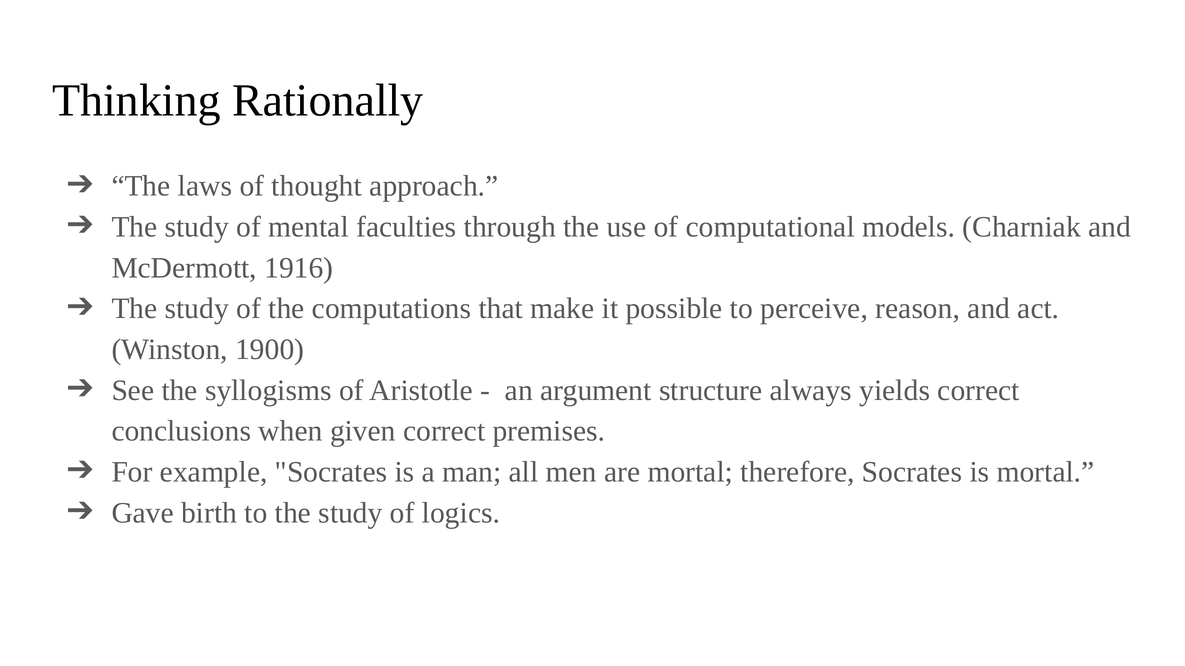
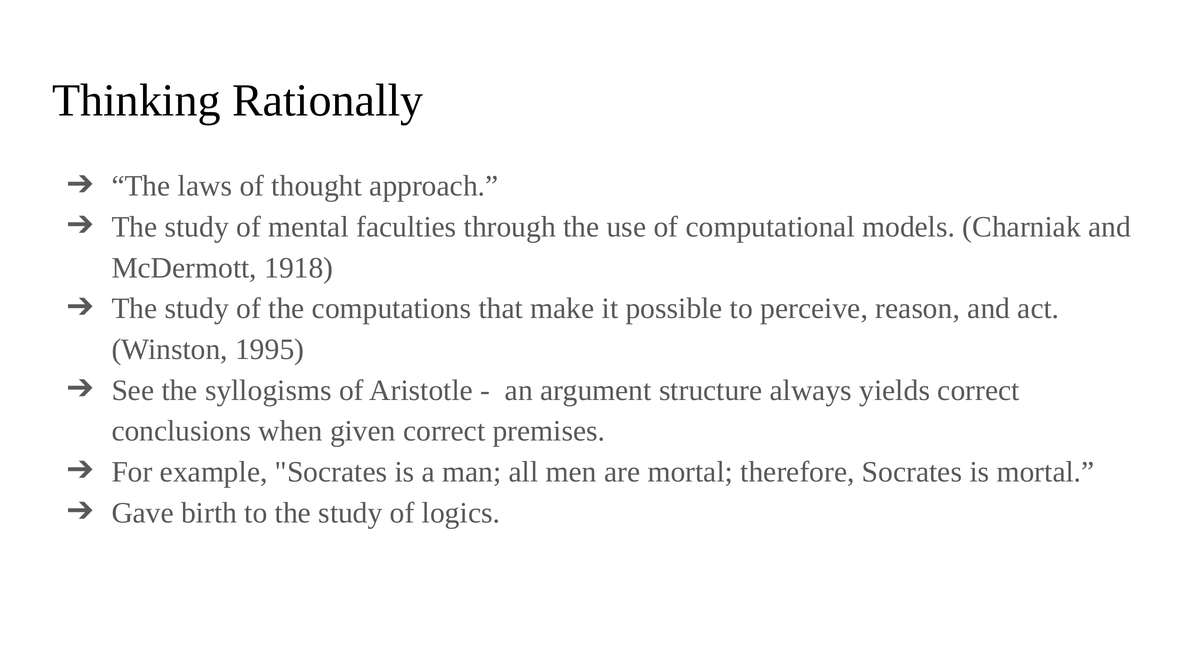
1916: 1916 -> 1918 (299, 268)
1900: 1900 -> 1995 (270, 350)
